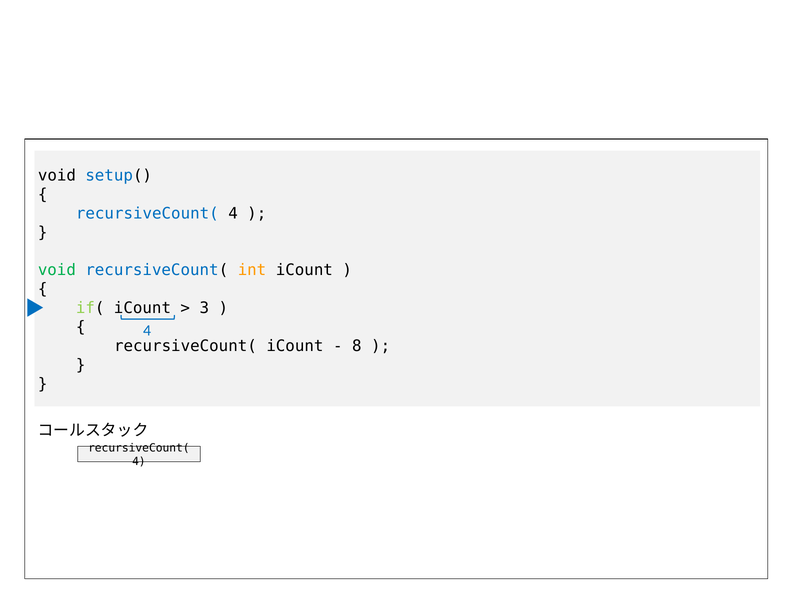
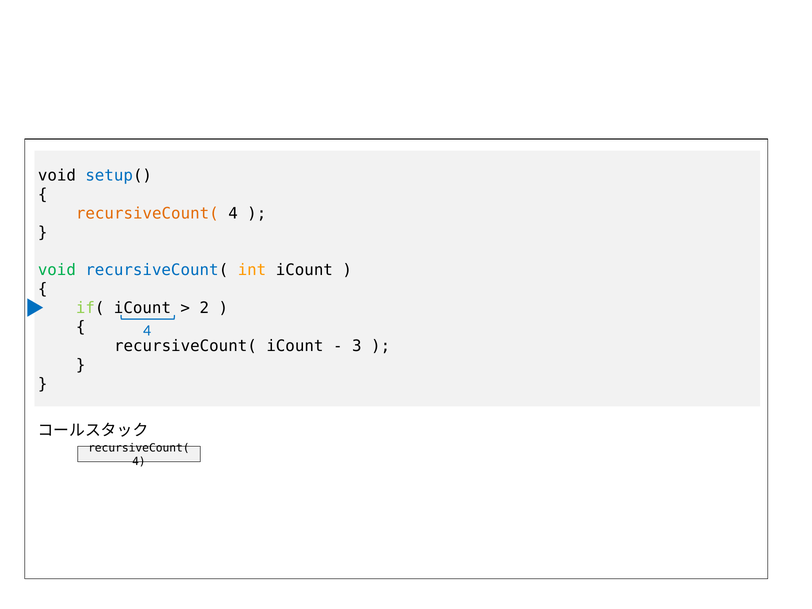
recursiveCount( colour: blue -> orange (147, 213)
3: 3 -> 2 (204, 308)
8: 8 -> 3 (357, 346)
